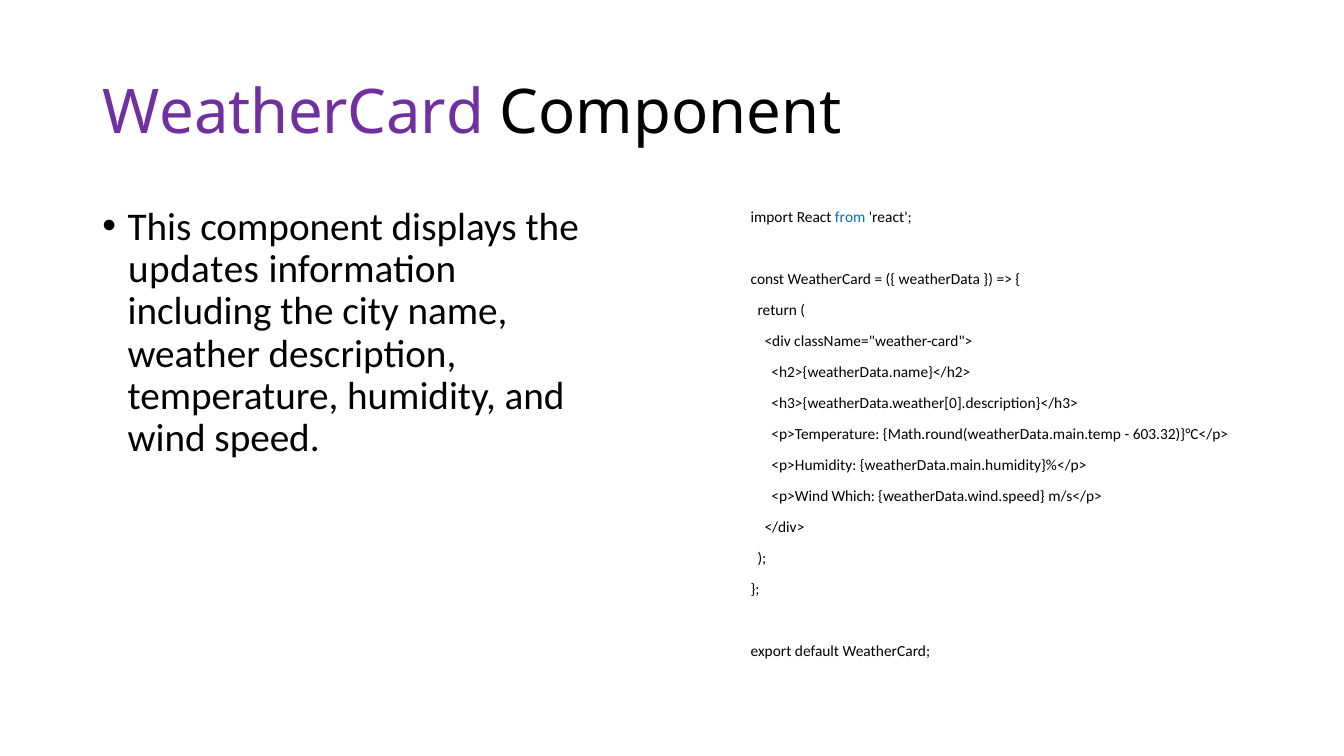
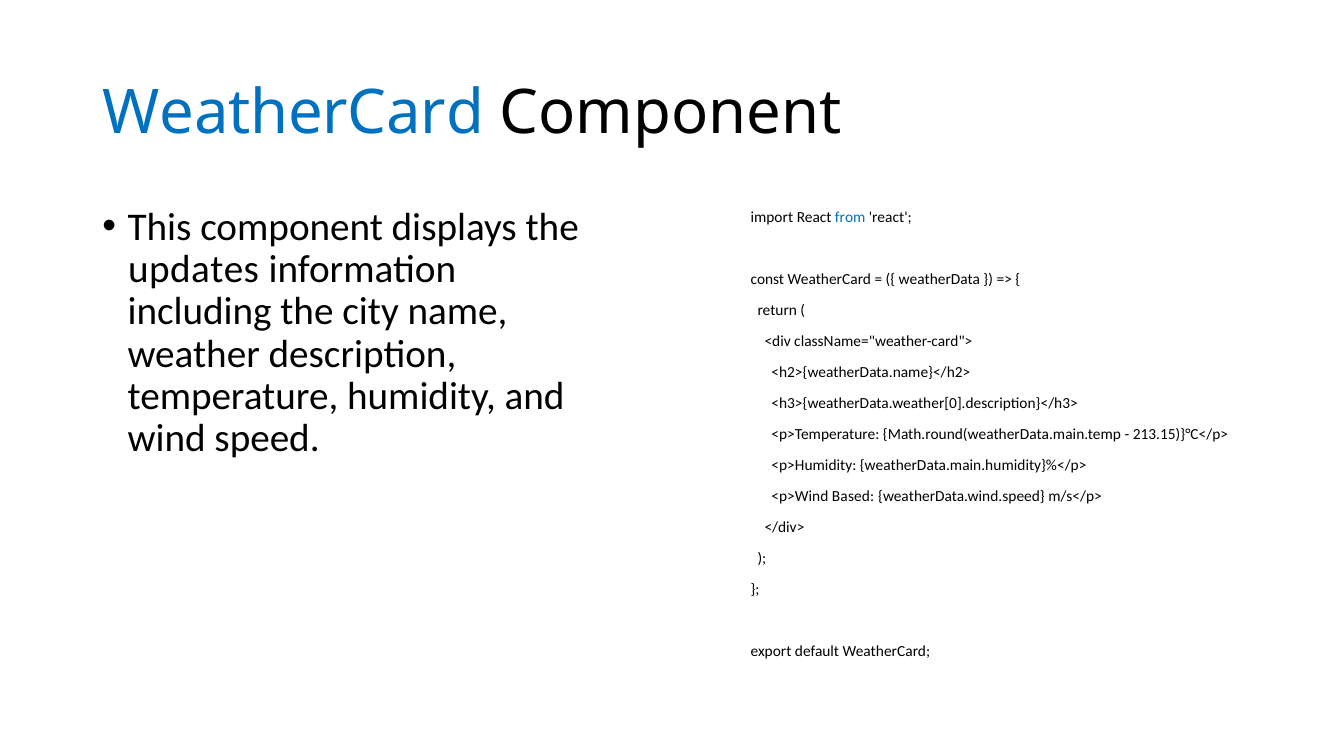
WeatherCard colour: purple -> blue (293, 113)
603.32)}°C</p>: 603.32)}°C</p> -> 213.15)}°C</p> (1180, 434)
Which: Which -> Based (853, 496)
